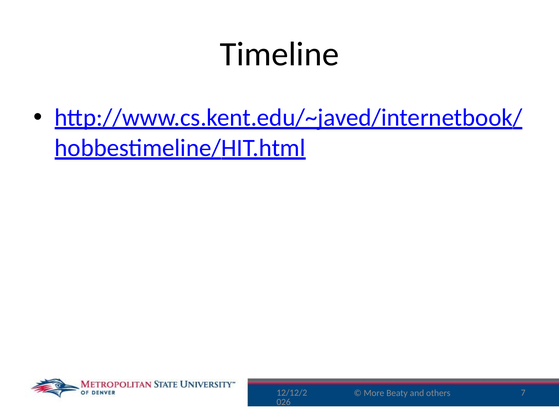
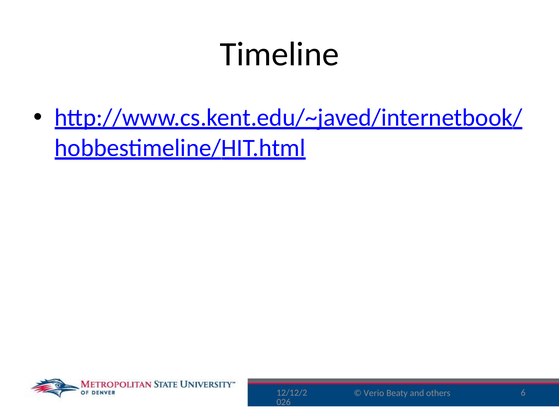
More: More -> Verio (374, 392)
7: 7 -> 6 (523, 392)
